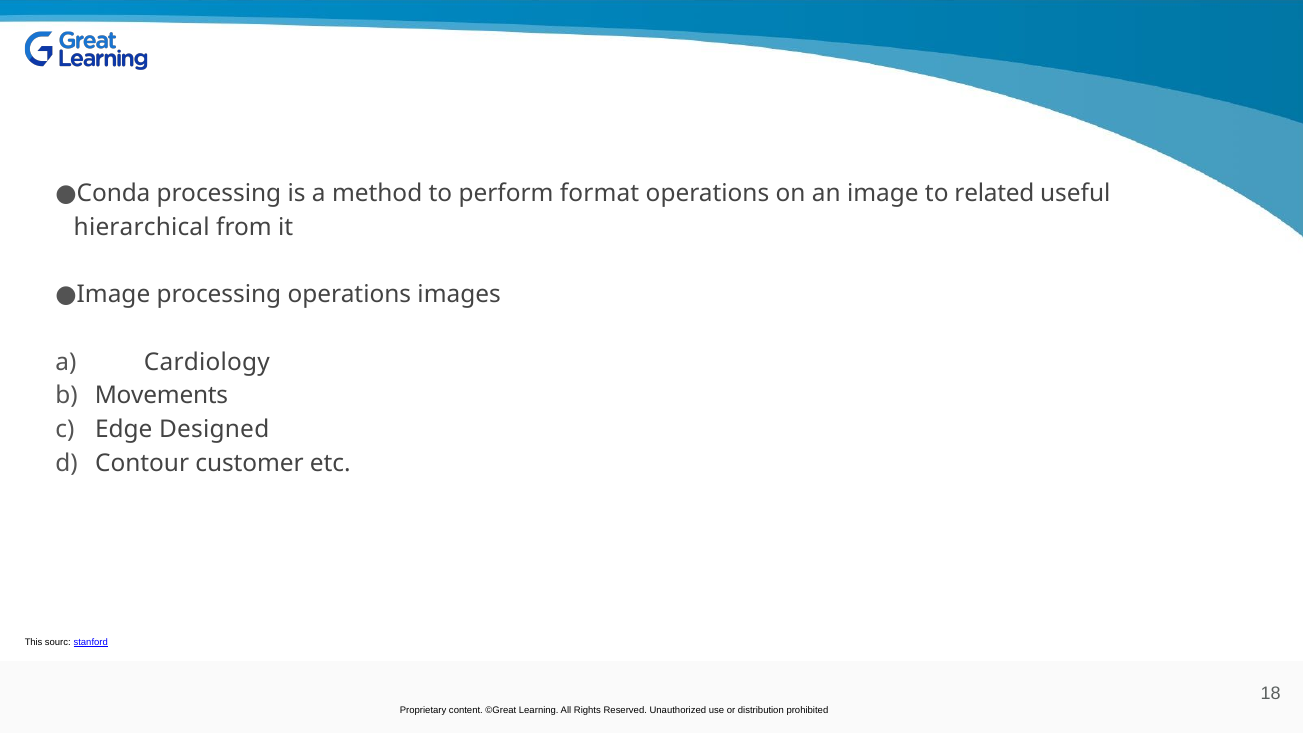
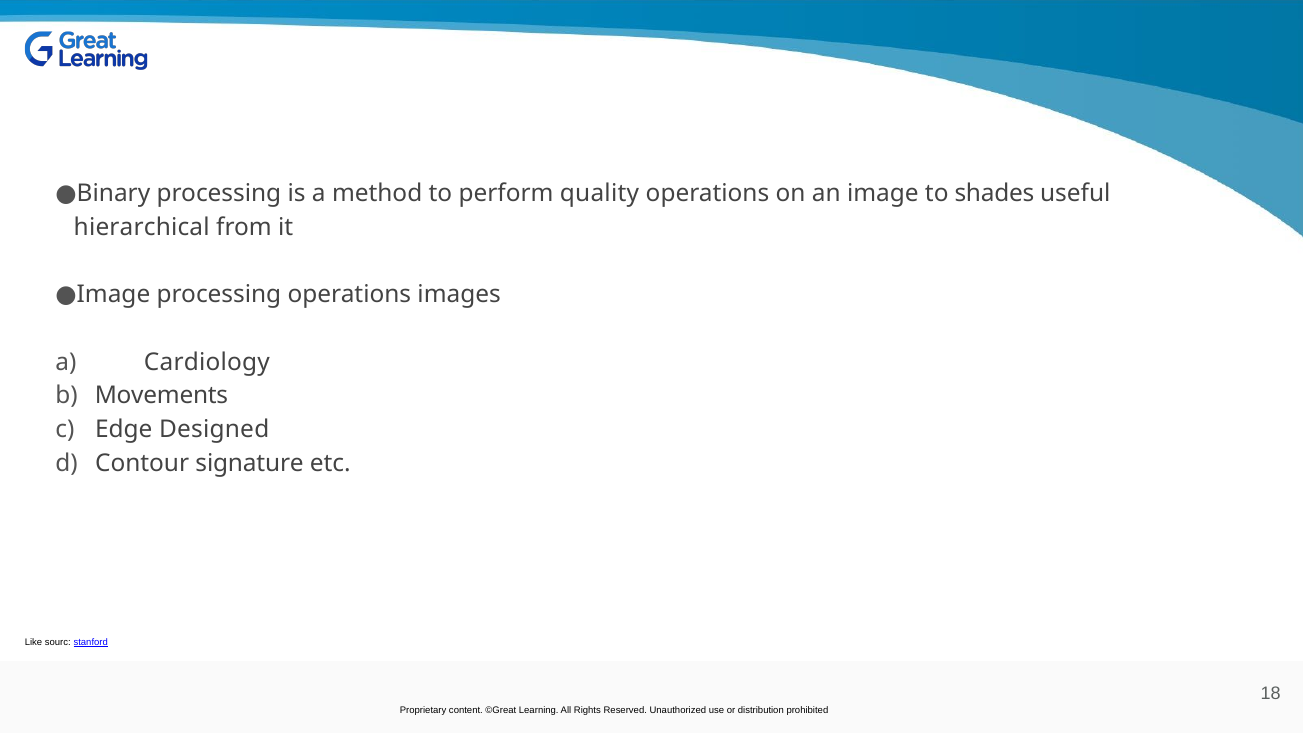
Conda: Conda -> Binary (114, 193)
format: format -> quality (600, 193)
related: related -> shades (994, 193)
customer: customer -> signature (250, 463)
This: This -> Like (34, 642)
